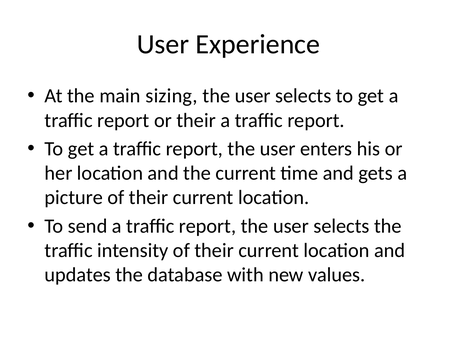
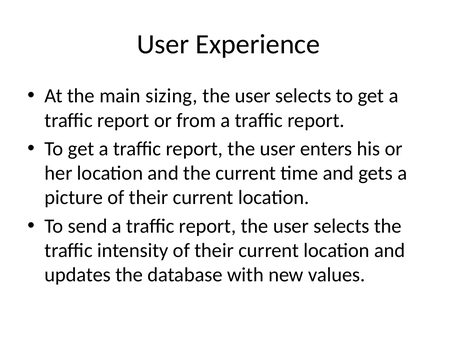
or their: their -> from (196, 120)
